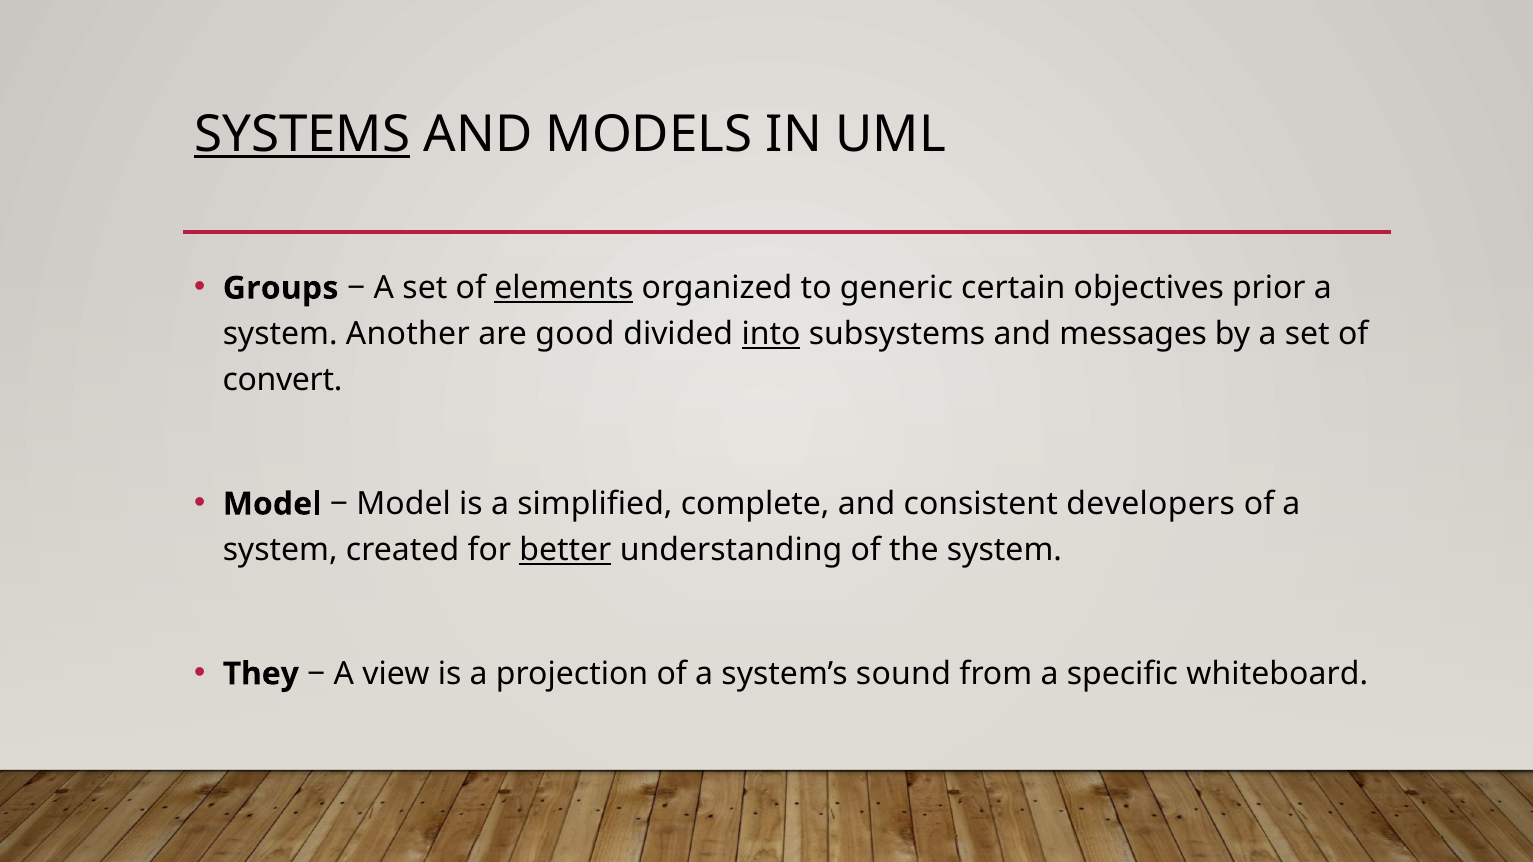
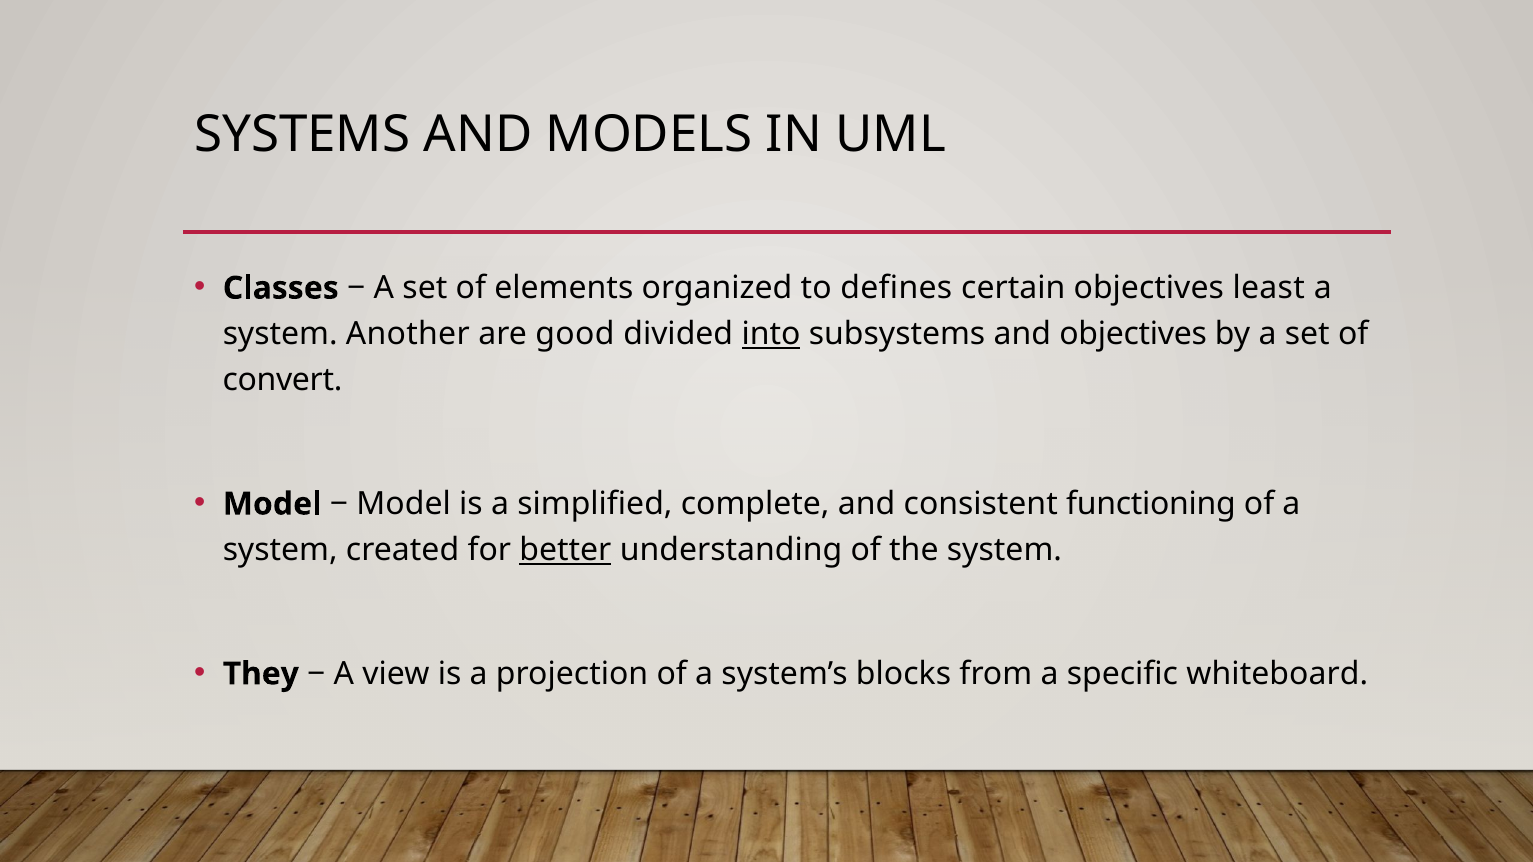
SYSTEMS underline: present -> none (302, 134)
Groups: Groups -> Classes (281, 288)
elements underline: present -> none (564, 288)
generic: generic -> defines (896, 288)
prior: prior -> least (1269, 288)
and messages: messages -> objectives (1133, 334)
developers: developers -> functioning (1151, 504)
sound: sound -> blocks (904, 674)
